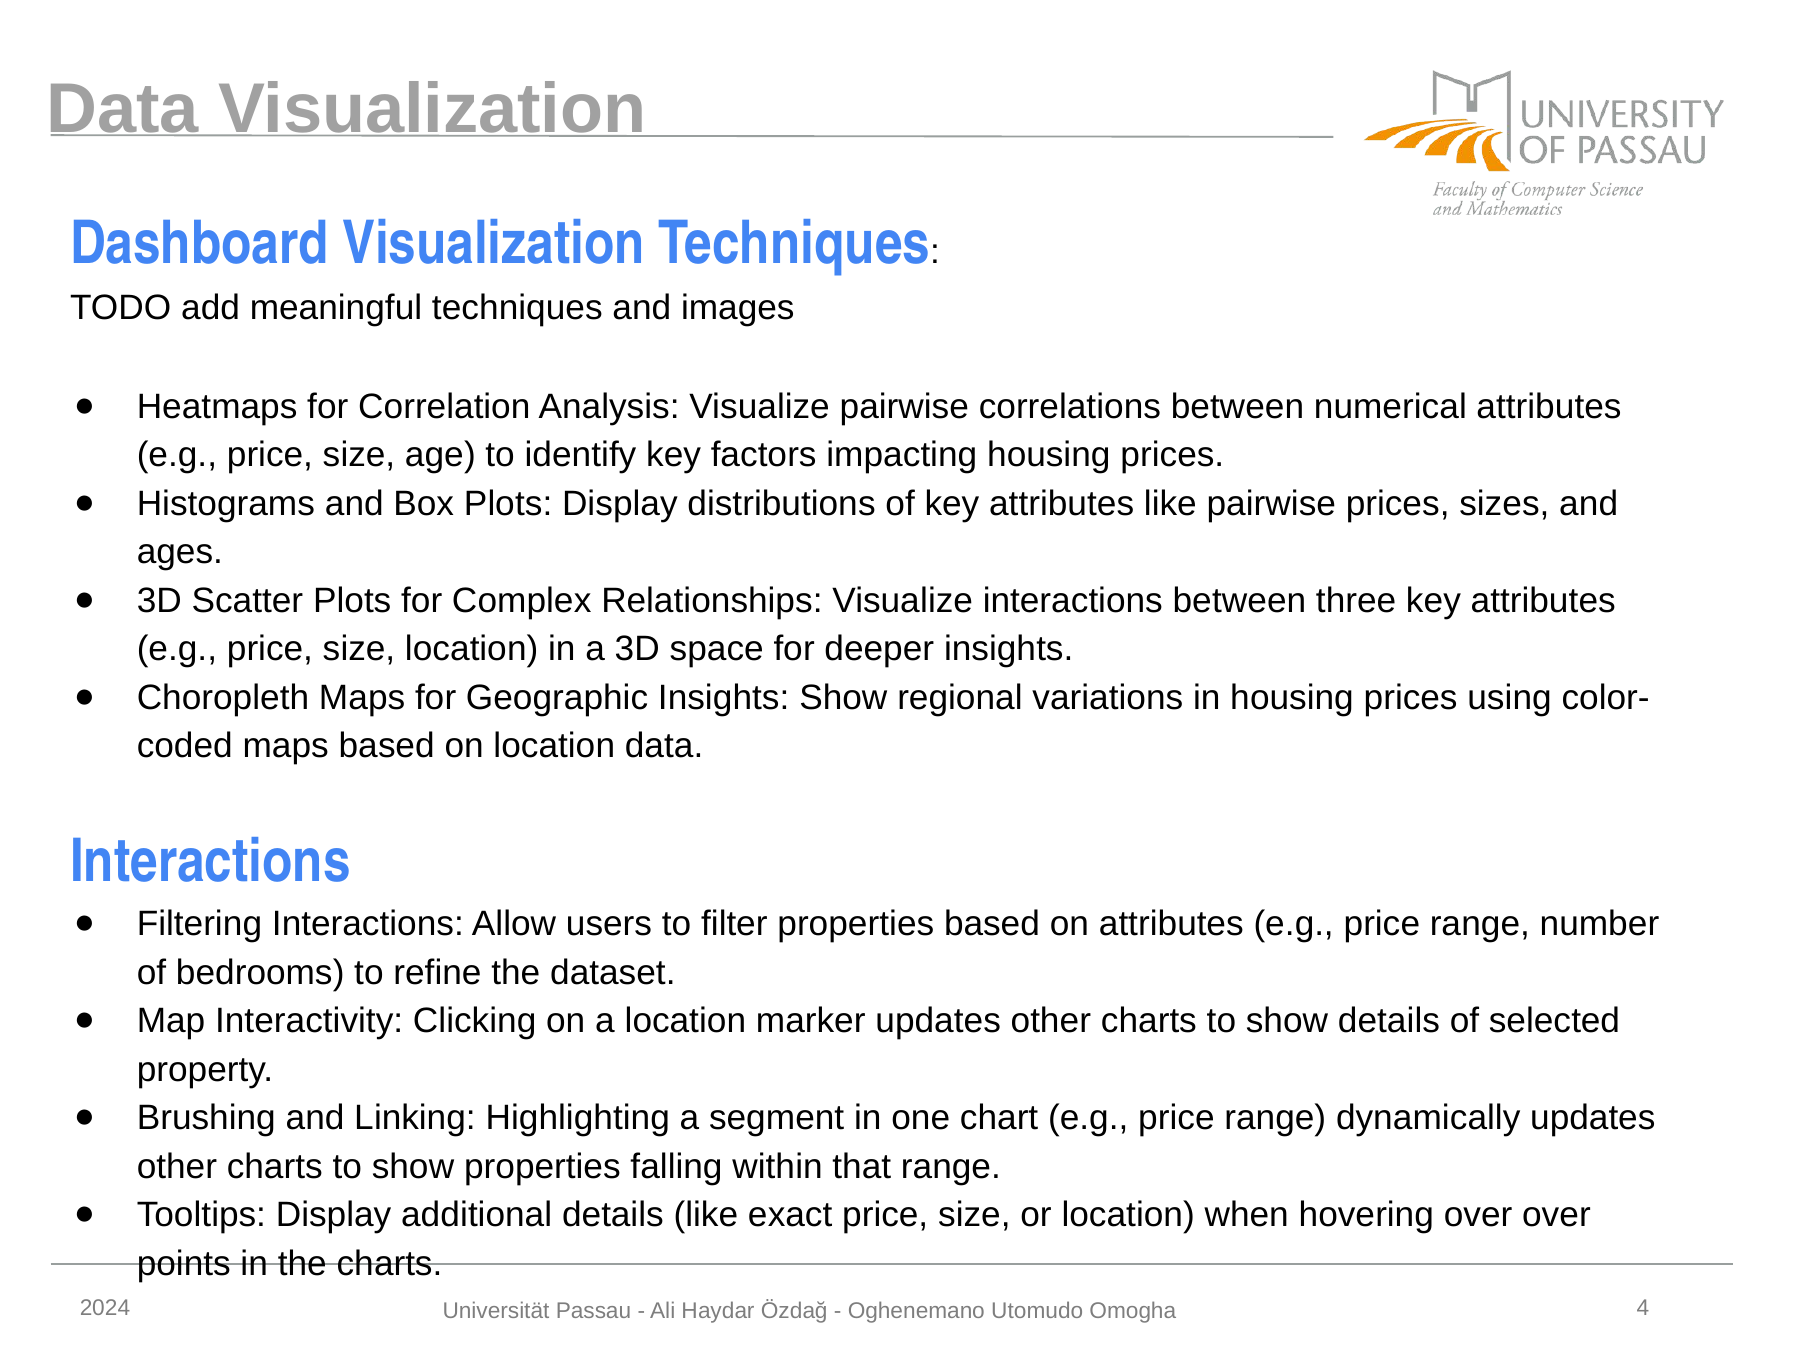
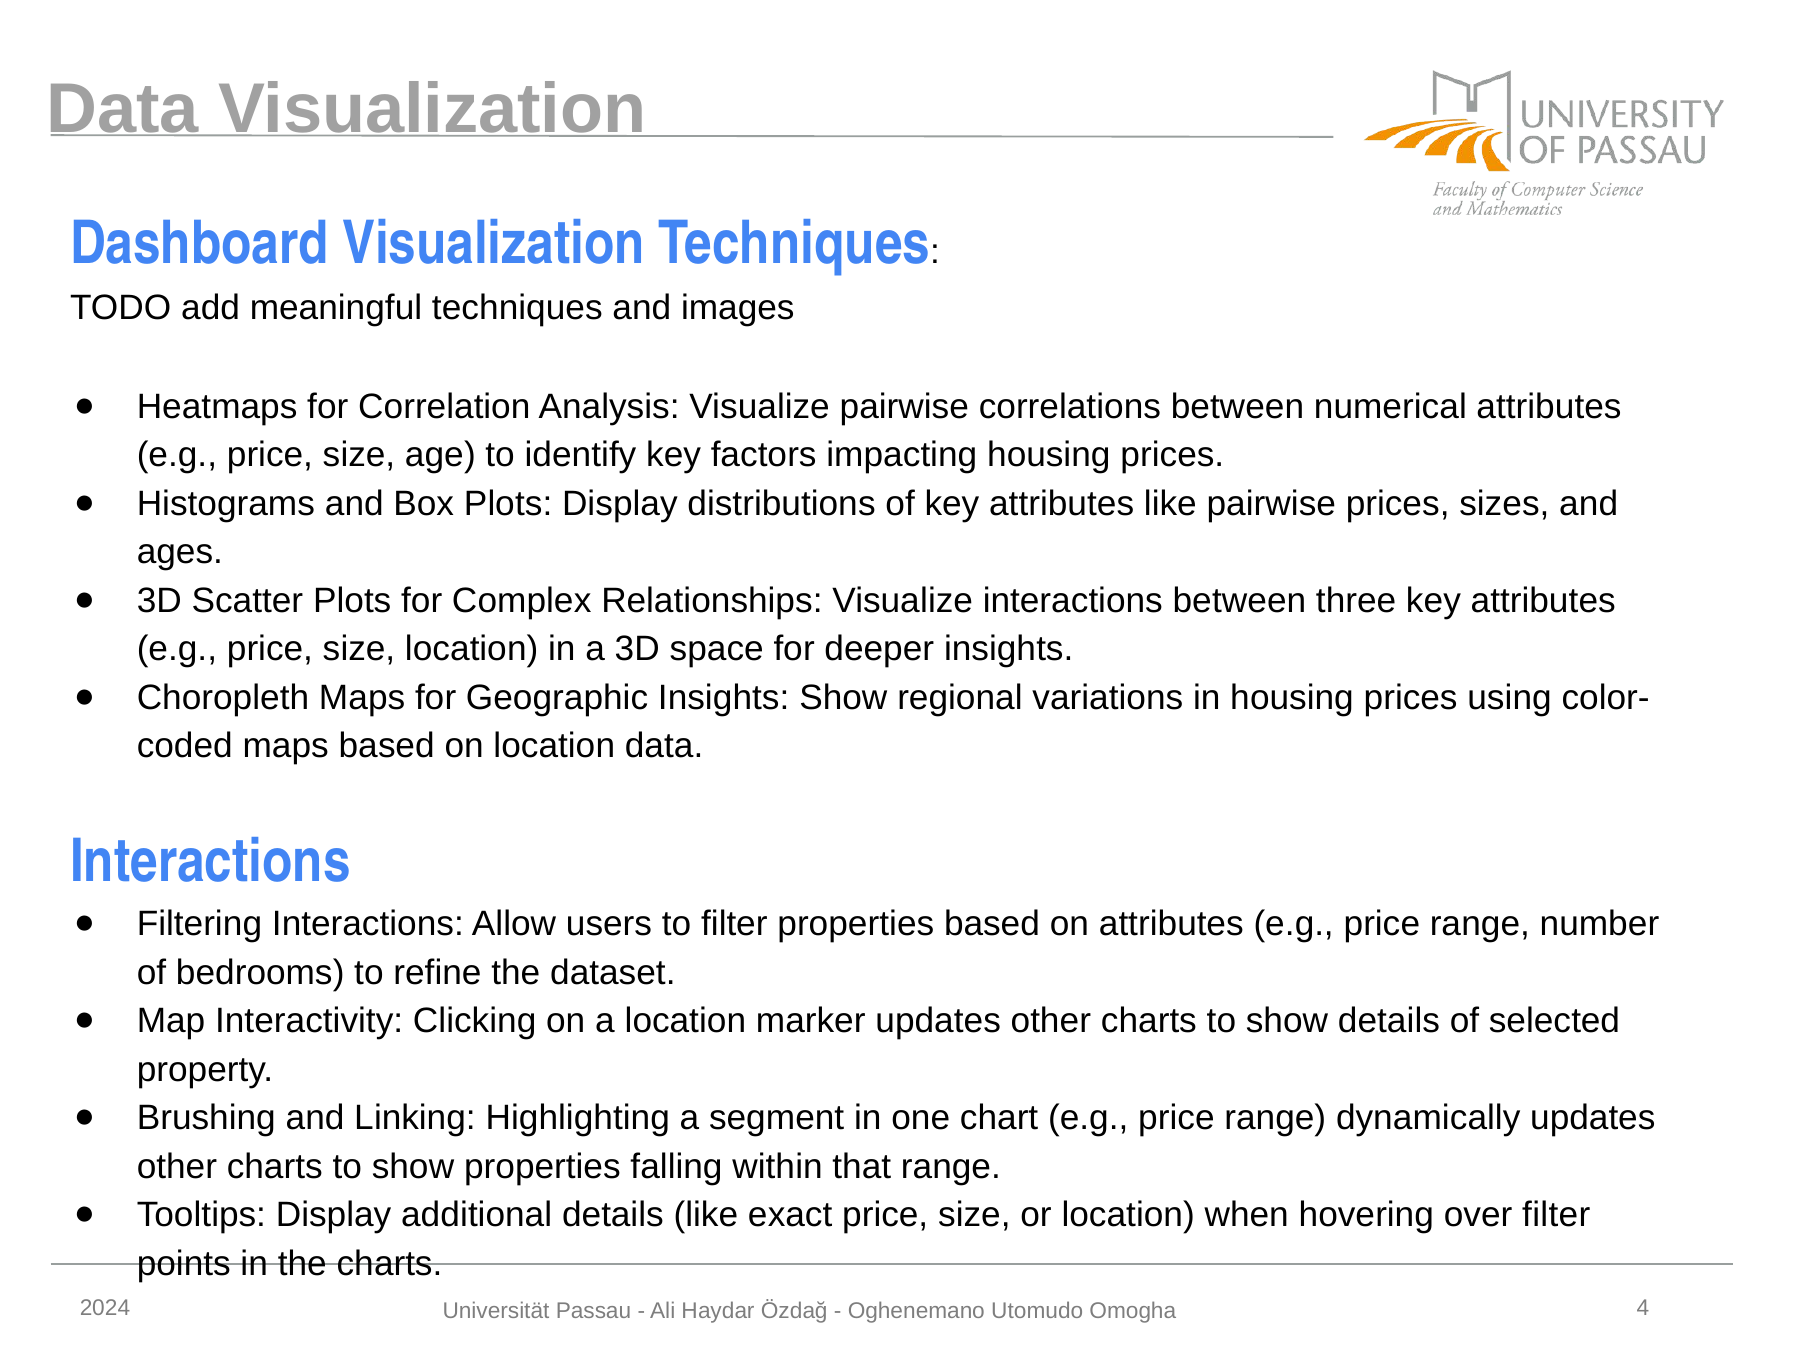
over over: over -> filter (1556, 1215)
